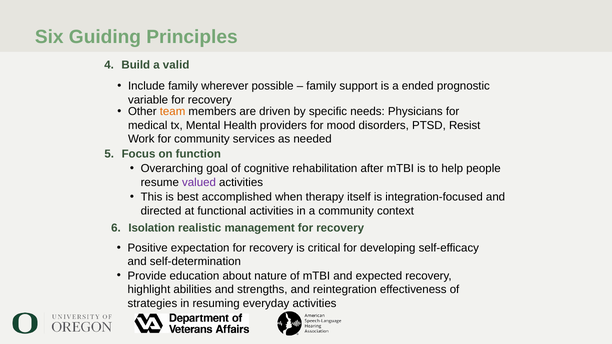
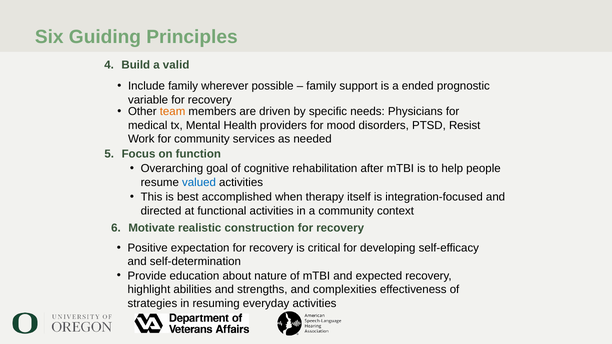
valued colour: purple -> blue (199, 182)
Isolation: Isolation -> Motivate (152, 228)
management: management -> construction (260, 228)
reintegration: reintegration -> complexities (345, 290)
